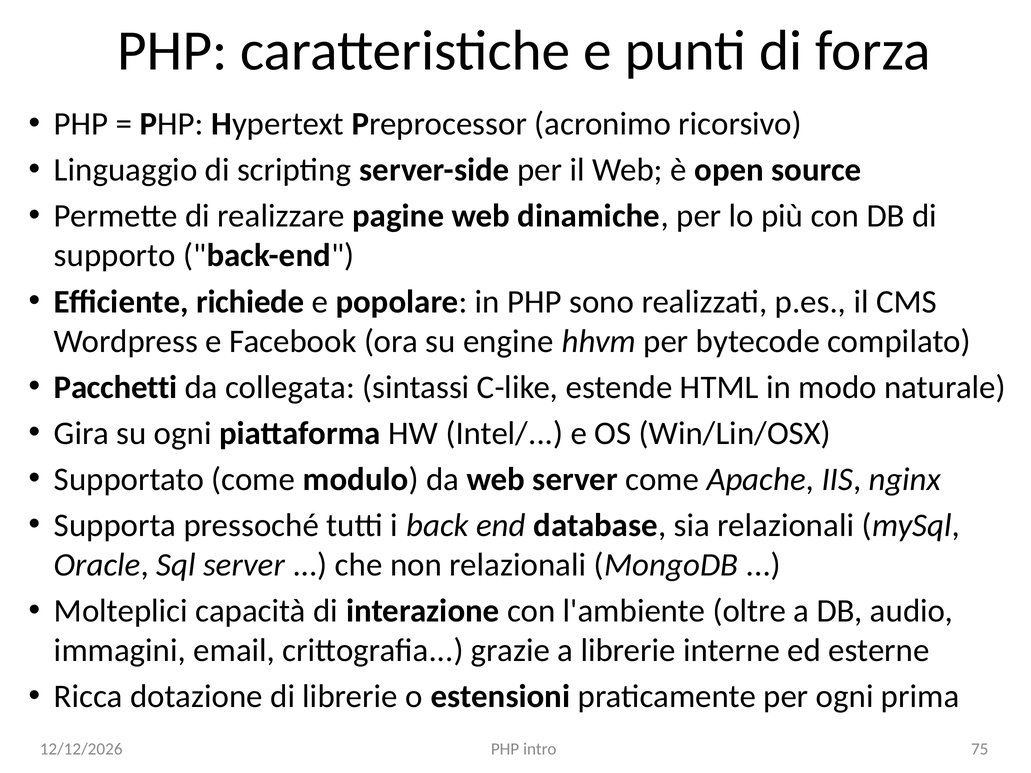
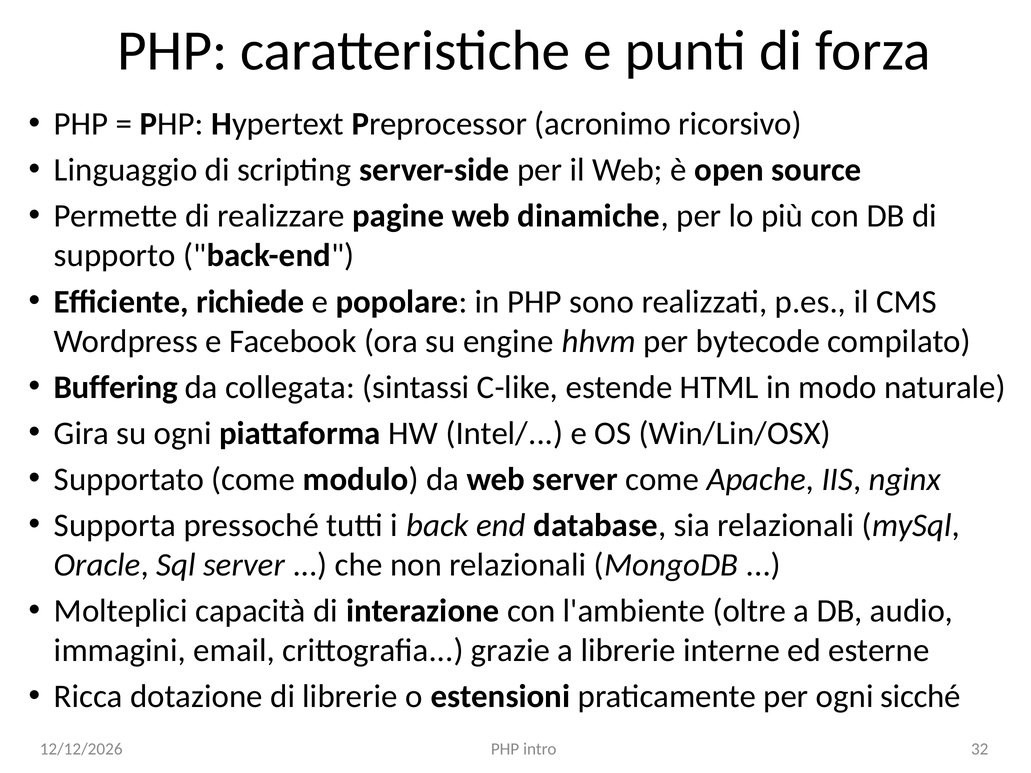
Pacchetti: Pacchetti -> Buffering (116, 387)
prima: prima -> sicché (920, 697)
75: 75 -> 32 (980, 749)
